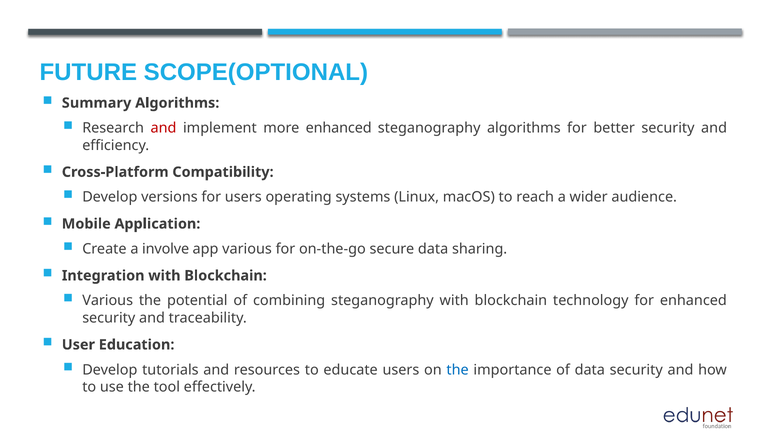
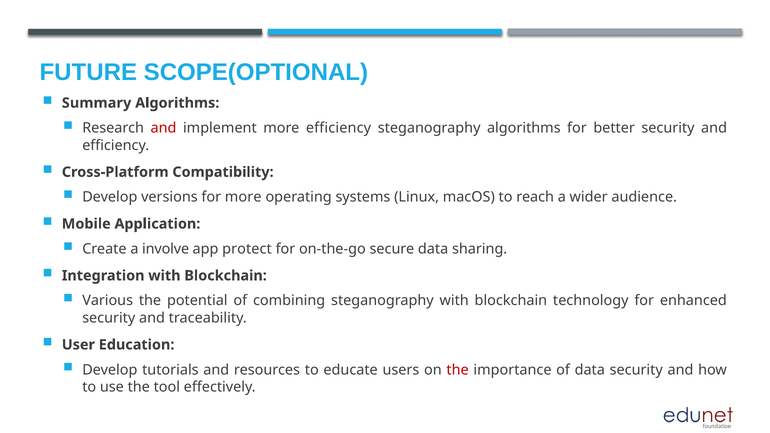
more enhanced: enhanced -> efficiency (339, 128)
for users: users -> more (243, 197)
app various: various -> protect (247, 249)
the colour: blue -> red (458, 370)
